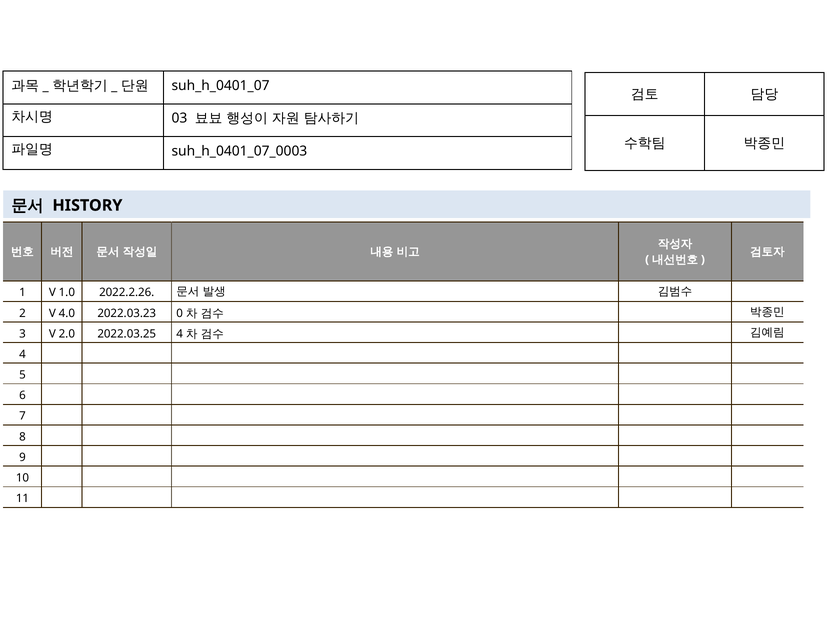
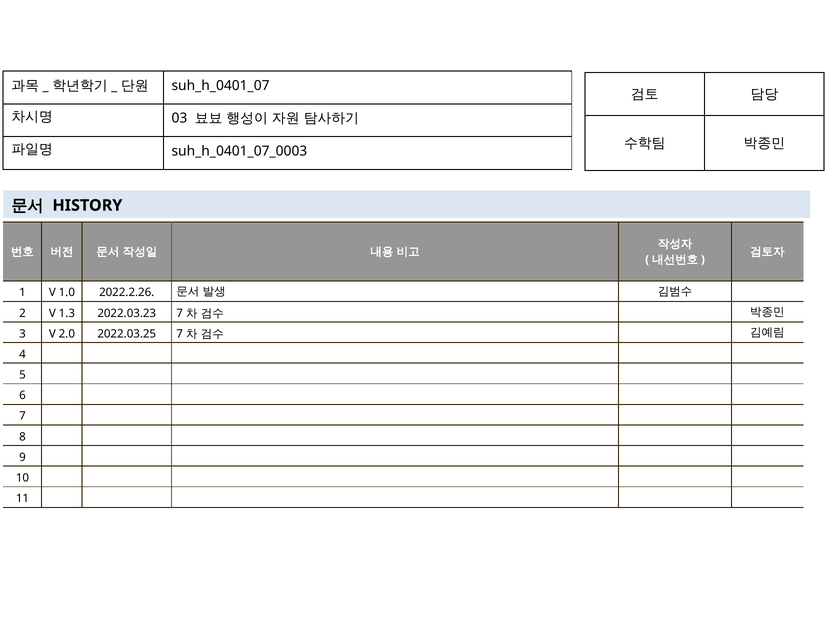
4.0: 4.0 -> 1.3 (67, 313)
2022.03.23 0: 0 -> 7 (180, 313)
2022.03.25 4: 4 -> 7 (180, 334)
